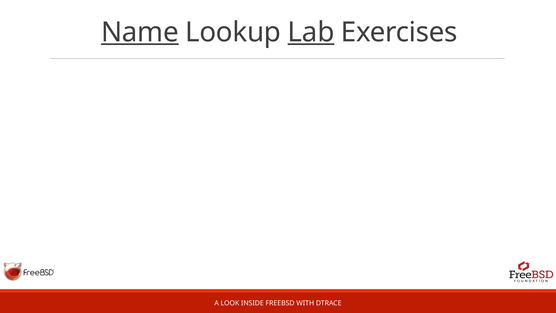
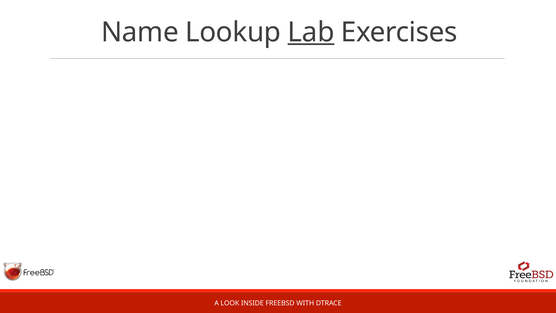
Name underline: present -> none (140, 32)
